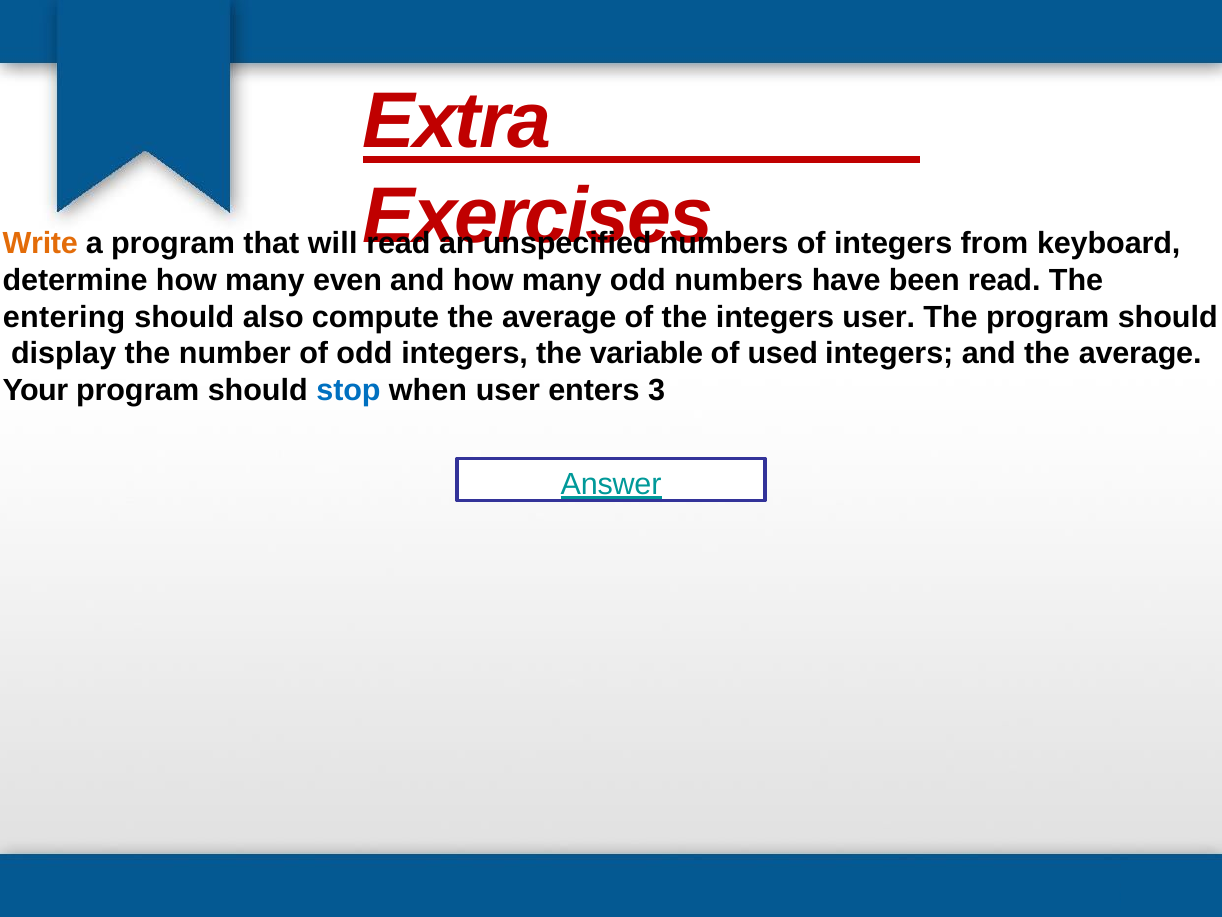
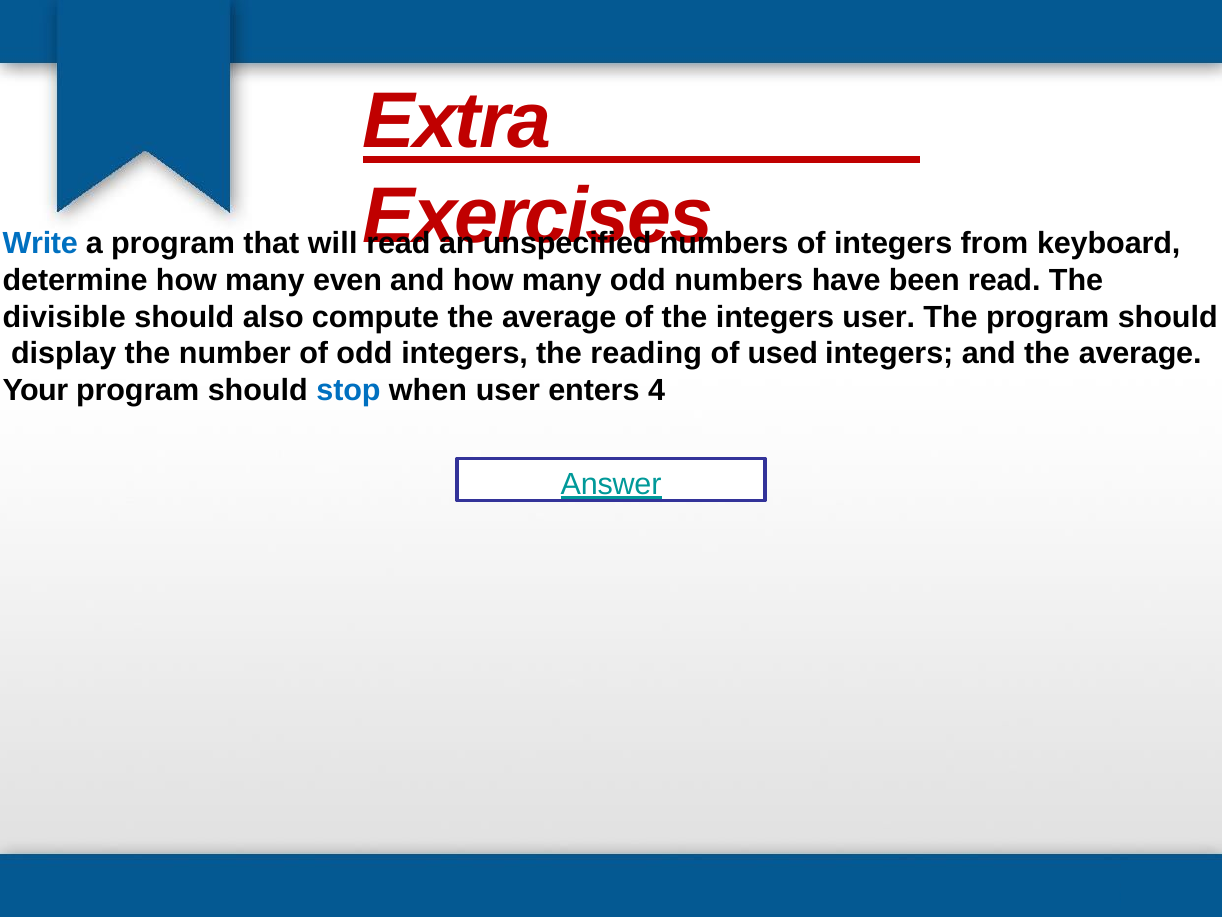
Write colour: orange -> blue (40, 243)
entering: entering -> divisible (64, 317)
variable: variable -> reading (646, 353)
3: 3 -> 4 (657, 390)
